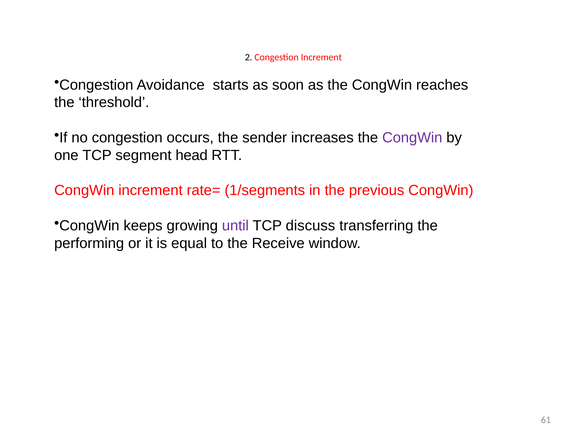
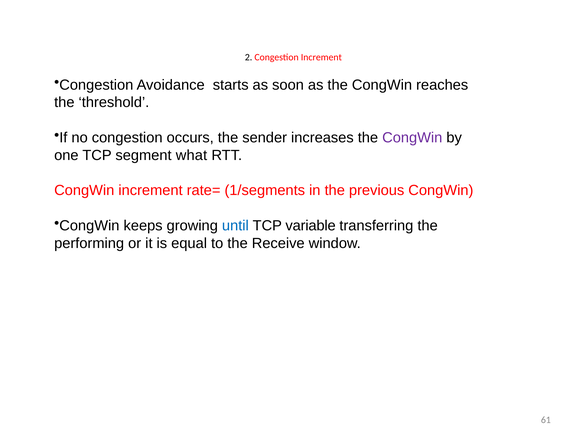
head: head -> what (191, 155)
until colour: purple -> blue (235, 225)
discuss: discuss -> variable (311, 225)
